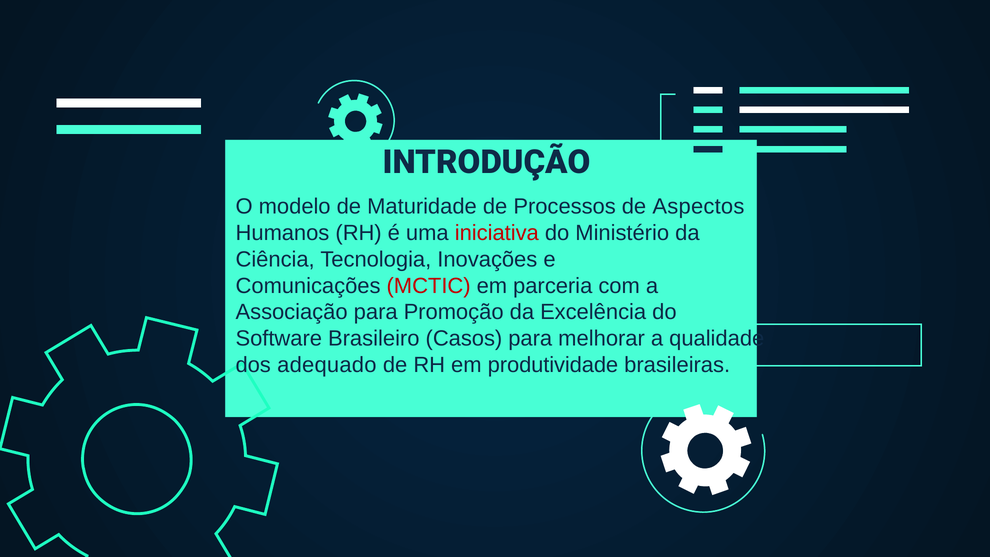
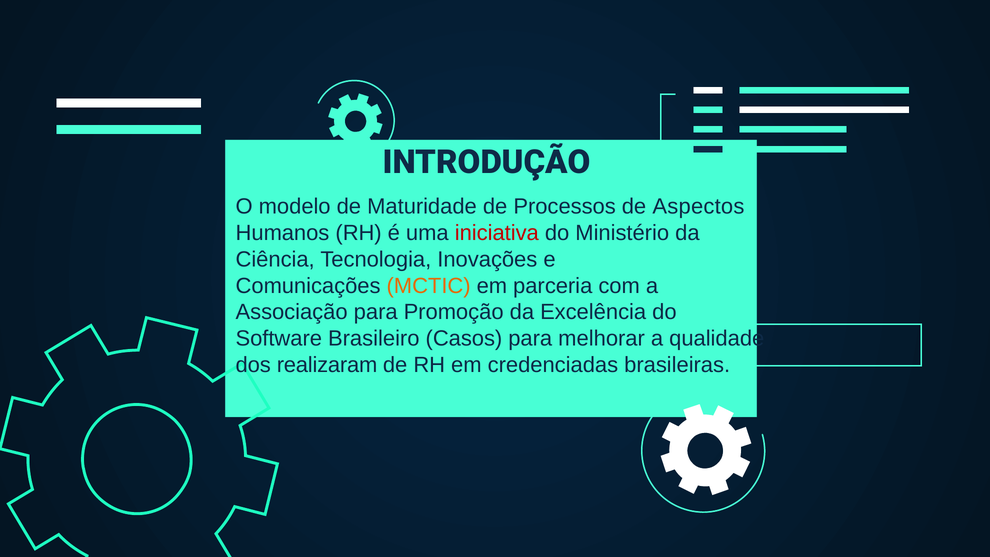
MCTIC colour: red -> orange (429, 286)
adequado: adequado -> realizaram (327, 365)
produtividade: produtividade -> credenciadas (553, 365)
